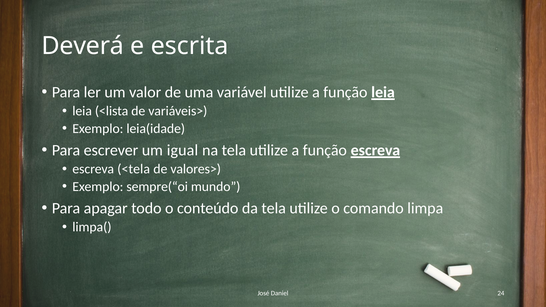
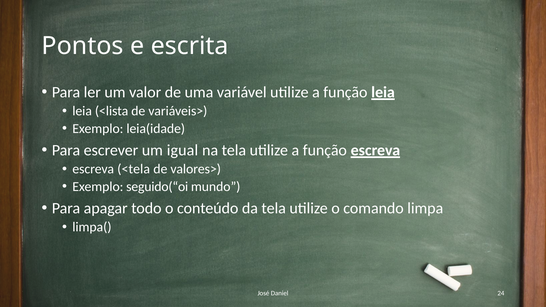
Deverá: Deverá -> Pontos (83, 46)
sempre(“oi: sempre(“oi -> seguido(“oi (157, 187)
